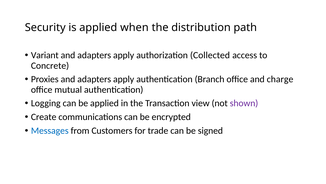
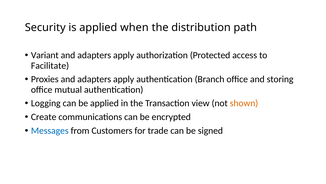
Collected: Collected -> Protected (210, 55)
Concrete: Concrete -> Facilitate (50, 65)
charge: charge -> storing (280, 79)
shown colour: purple -> orange (244, 103)
